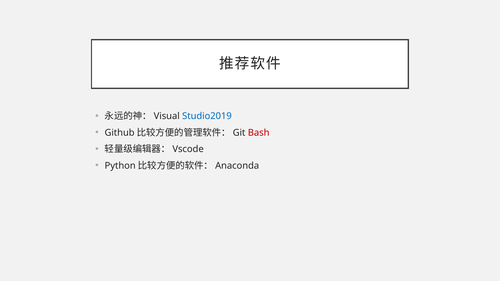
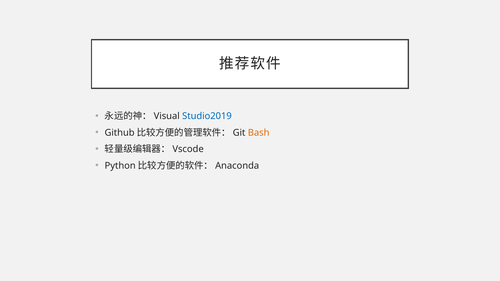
Bash colour: red -> orange (259, 133)
